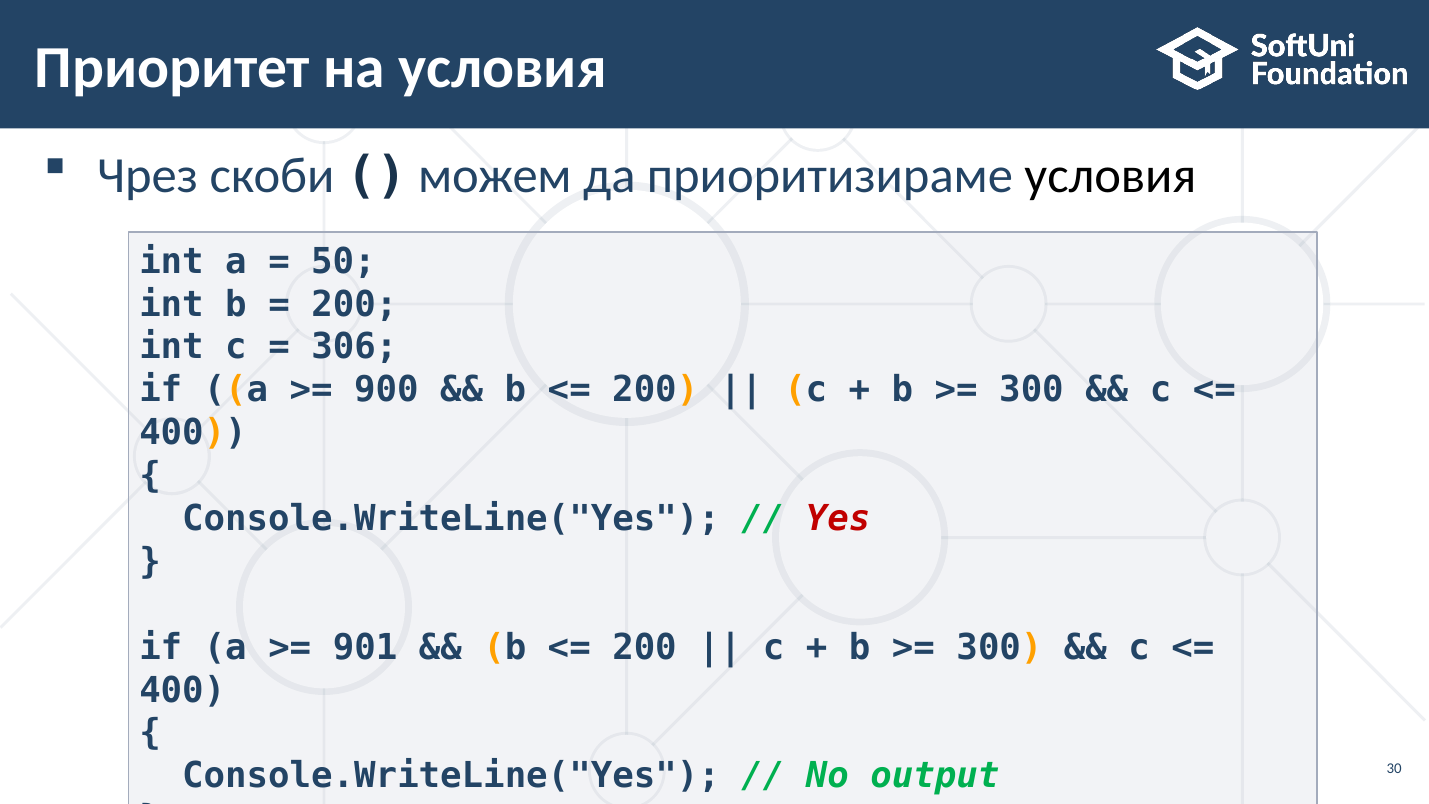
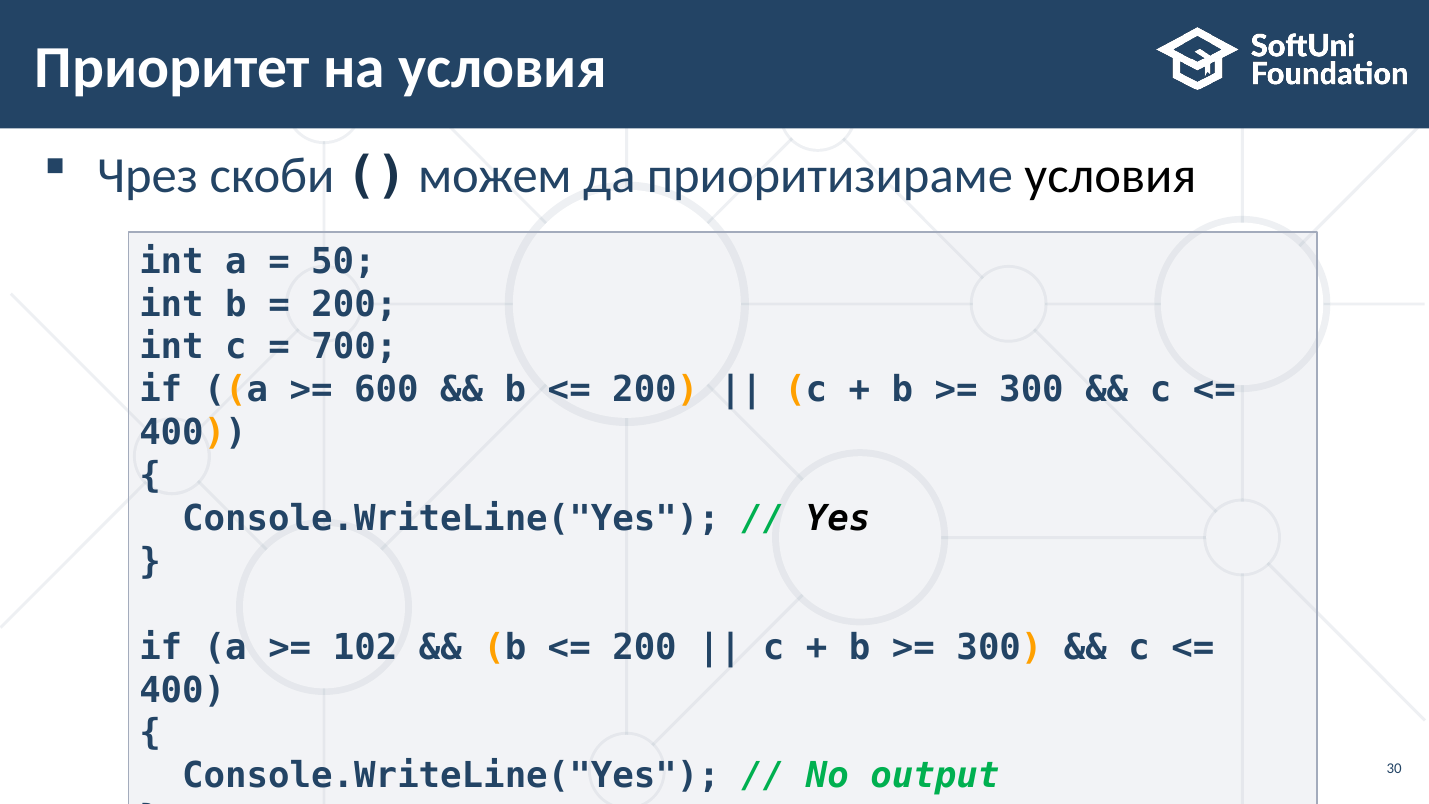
306: 306 -> 700 (354, 347)
900: 900 -> 600 (386, 390)
Yes colour: red -> black (838, 519)
901: 901 -> 102 (365, 647)
